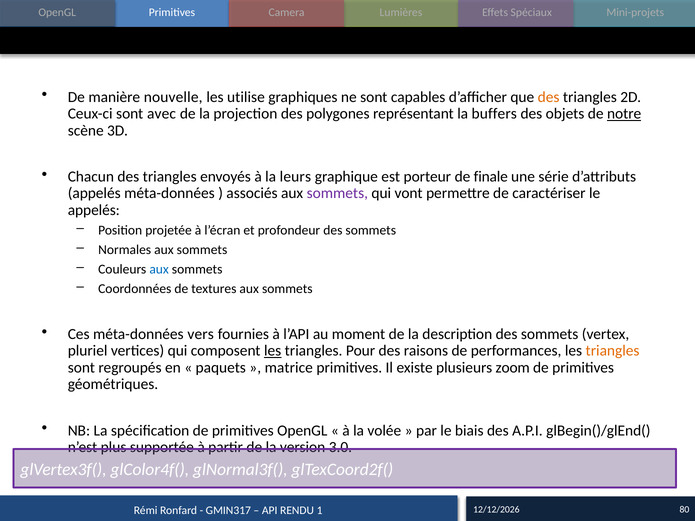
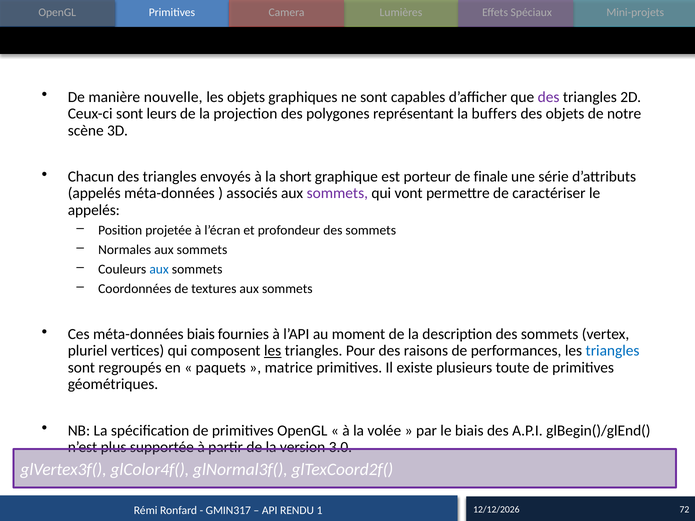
les utilise: utilise -> objets (246, 97)
des colour: orange -> purple (549, 97)
avec: avec -> leurs (162, 114)
notre underline: present -> none (624, 114)
leurs: leurs -> short (296, 177)
méta-données vers: vers -> biais (201, 334)
triangles colour: orange -> blue (613, 351)
zoom: zoom -> toute (513, 368)
80: 80 -> 72 (684, 510)
